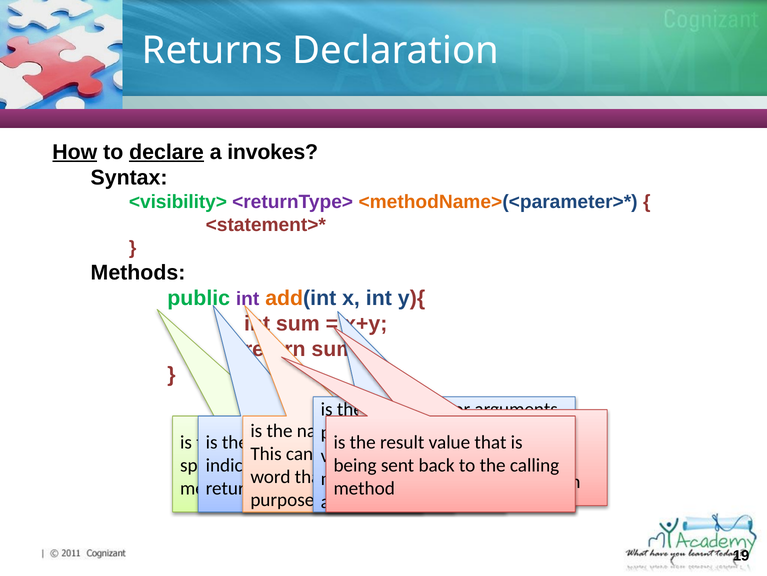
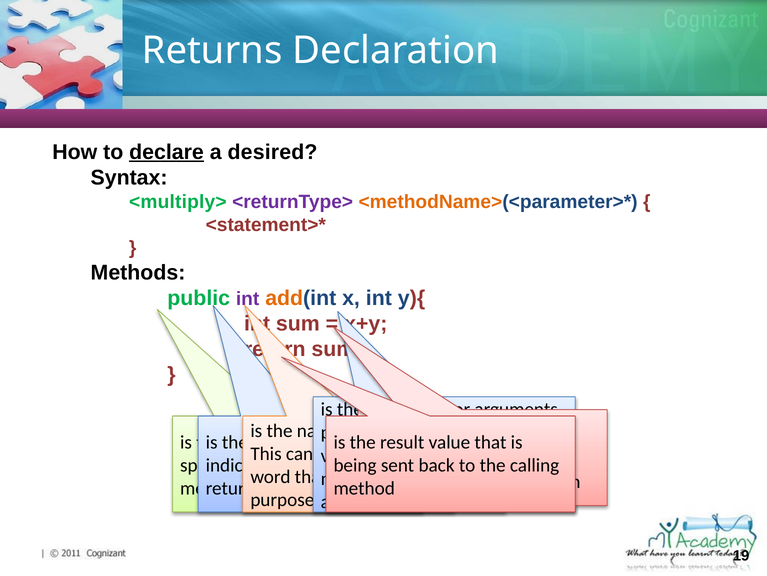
How underline: present -> none (75, 152)
invokes: invokes -> desired (273, 152)
<visibility>: <visibility> -> <multiply> (178, 202)
